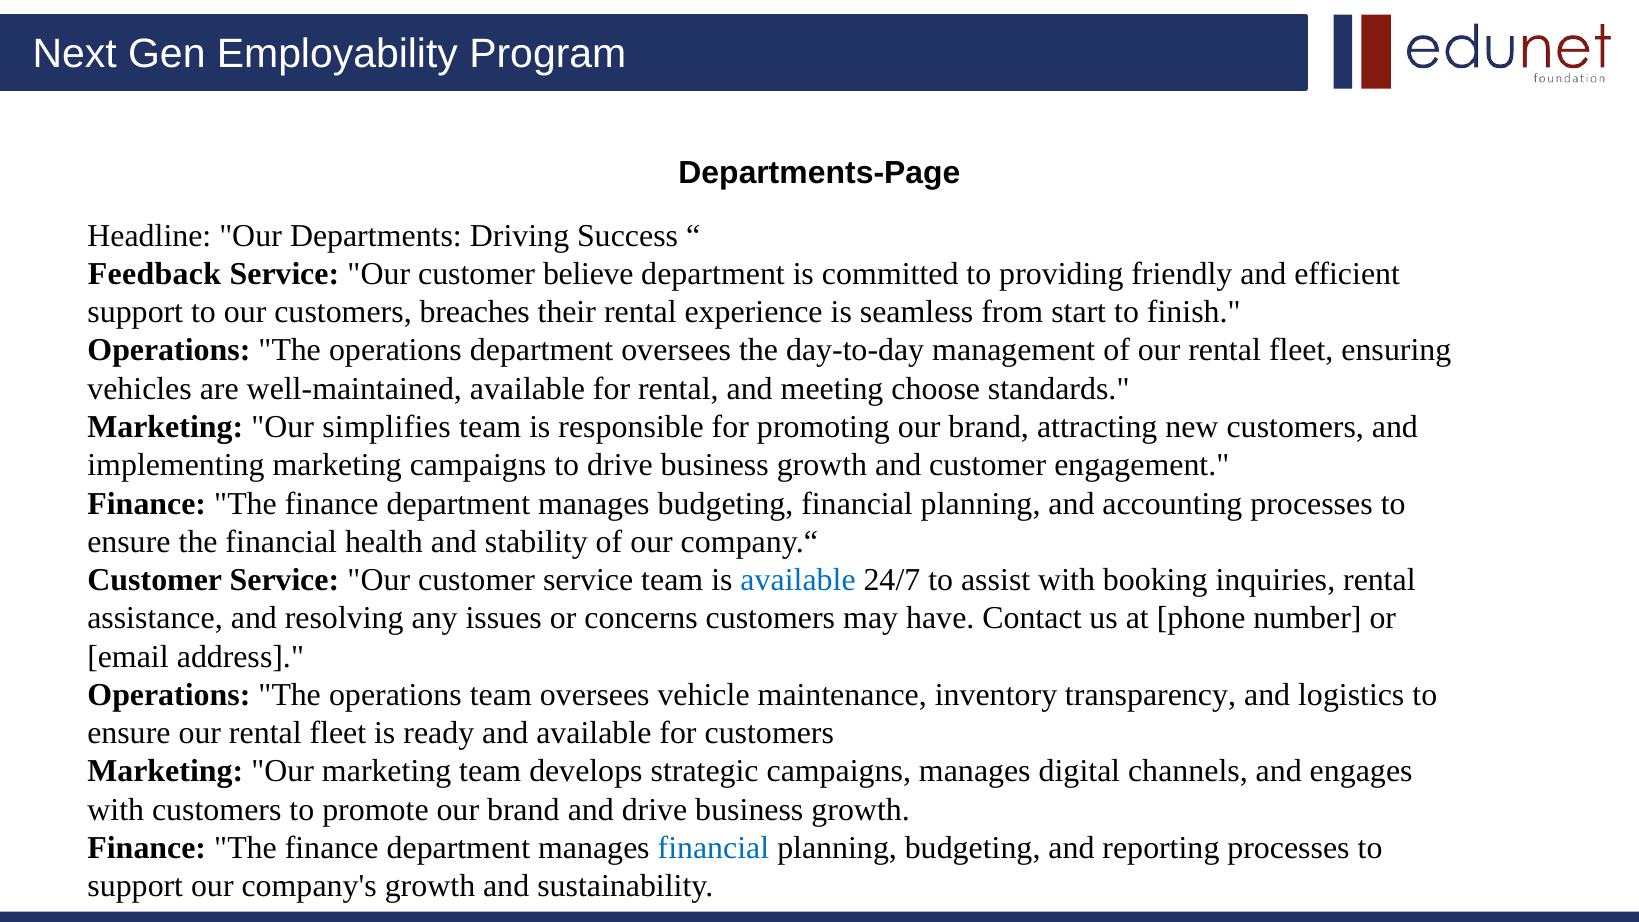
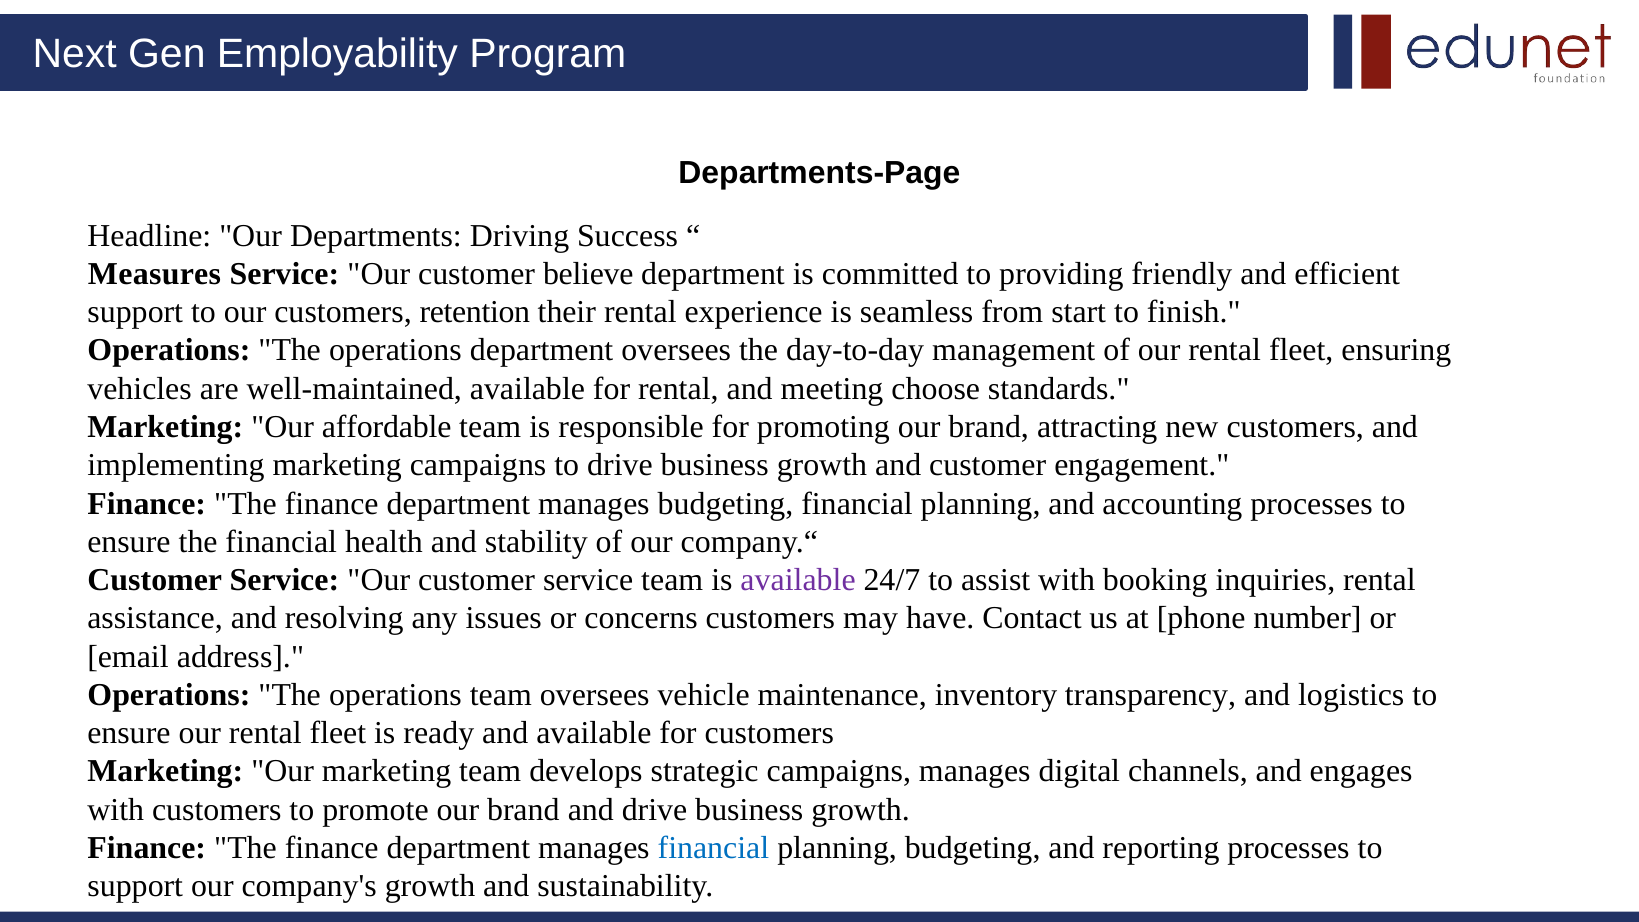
Feedback: Feedback -> Measures (155, 274)
breaches: breaches -> retention (475, 312)
simplifies: simplifies -> affordable (387, 427)
available colour: blue -> purple (798, 580)
